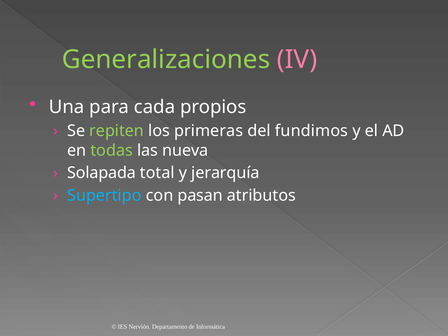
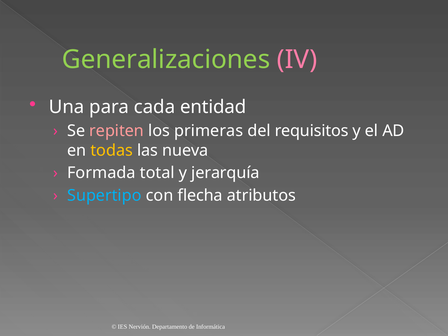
propios: propios -> entidad (213, 107)
repiten colour: light green -> pink (117, 131)
fundimos: fundimos -> requisitos (312, 131)
todas colour: light green -> yellow (112, 150)
Solapada: Solapada -> Formada (101, 173)
pasan: pasan -> flecha (200, 196)
